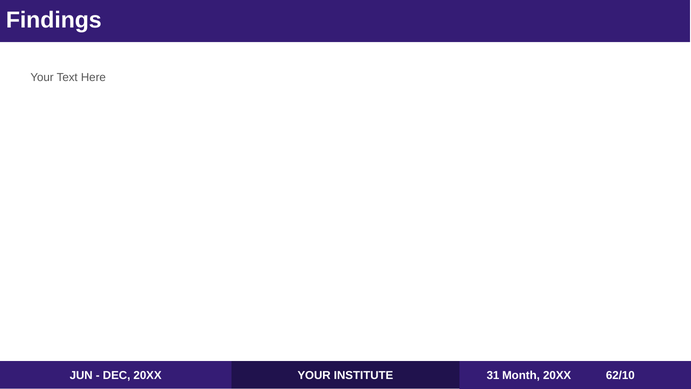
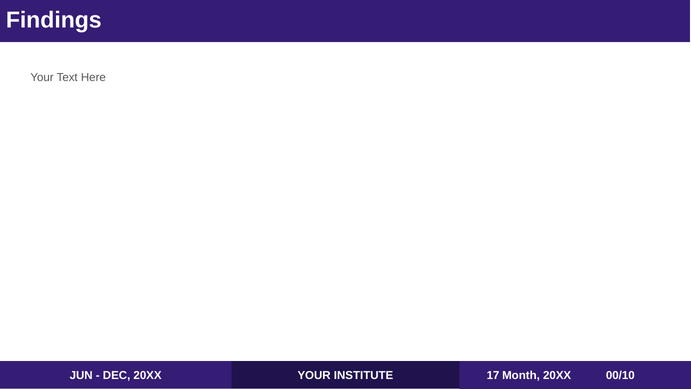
31: 31 -> 17 (493, 375)
62/10: 62/10 -> 00/10 (620, 375)
